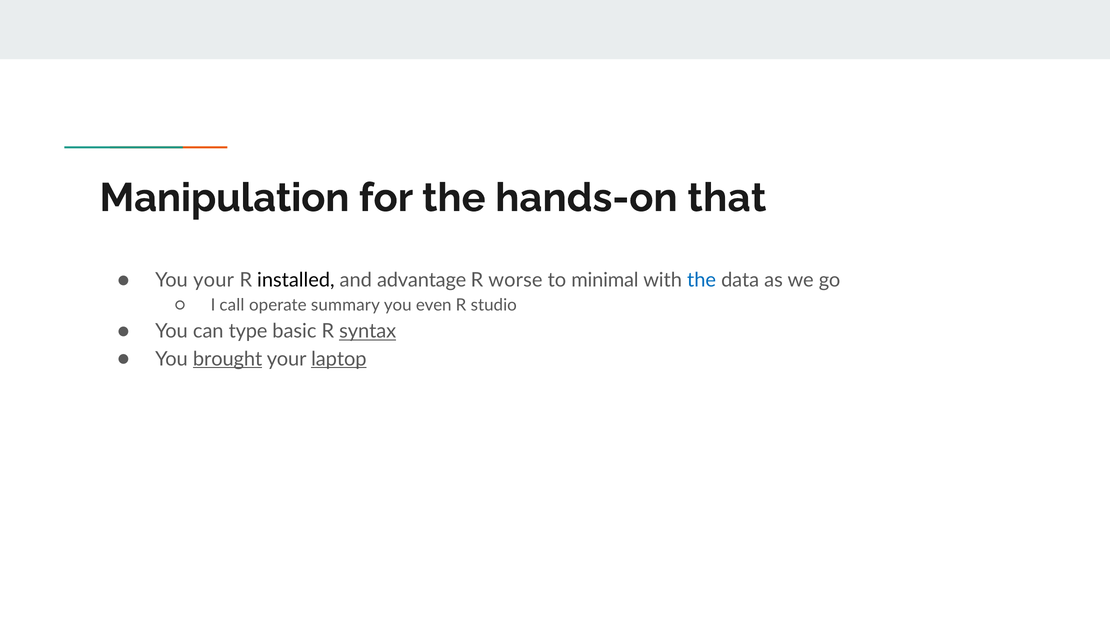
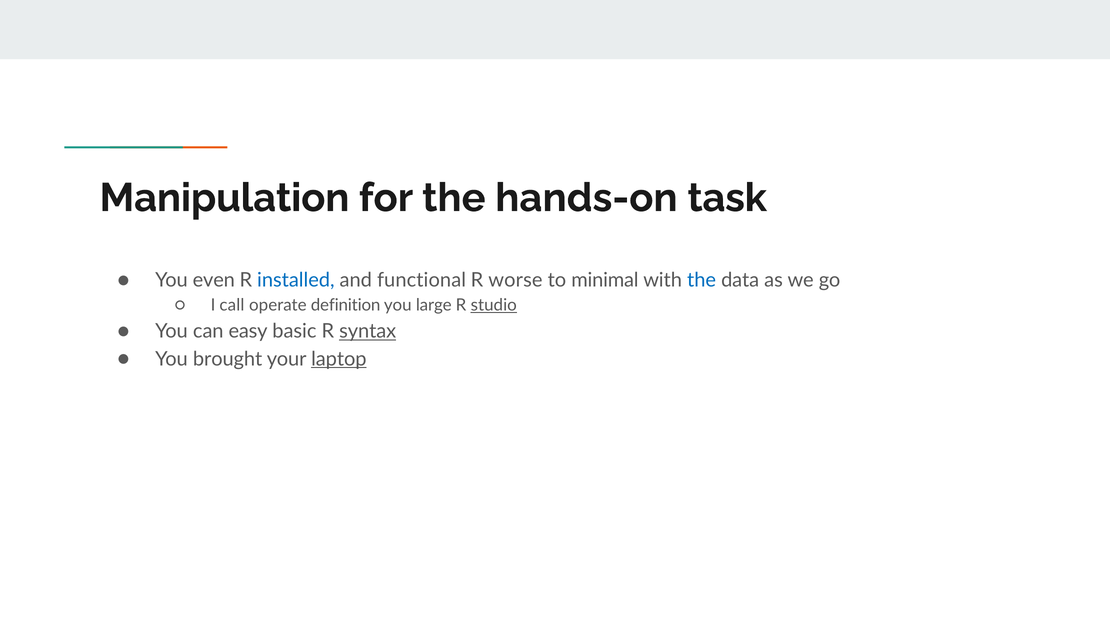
that: that -> task (727, 198)
You your: your -> even (214, 280)
installed colour: black -> blue (296, 280)
advantage: advantage -> functional (422, 280)
summary: summary -> definition (346, 306)
even: even -> large (434, 306)
studio underline: none -> present (494, 306)
type: type -> easy (248, 332)
brought underline: present -> none (228, 359)
